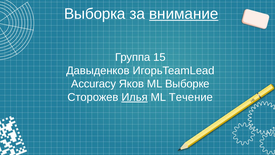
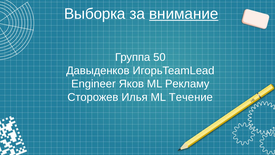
15: 15 -> 50 (159, 57)
Accuracy: Accuracy -> Engineer (93, 84)
Выборке: Выборке -> Рекламу (187, 84)
Илья underline: present -> none (135, 97)
